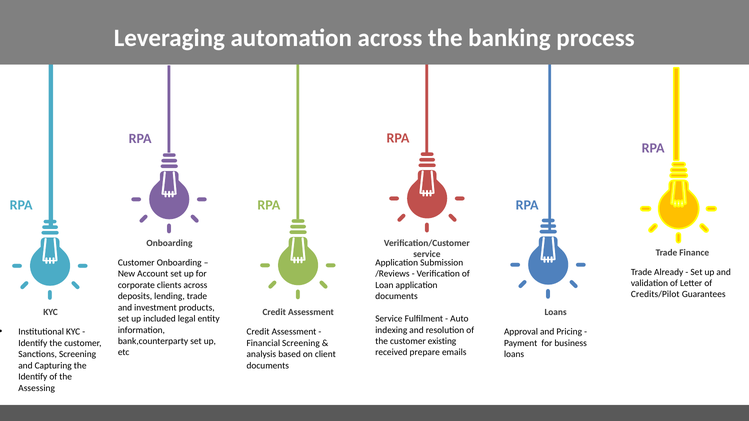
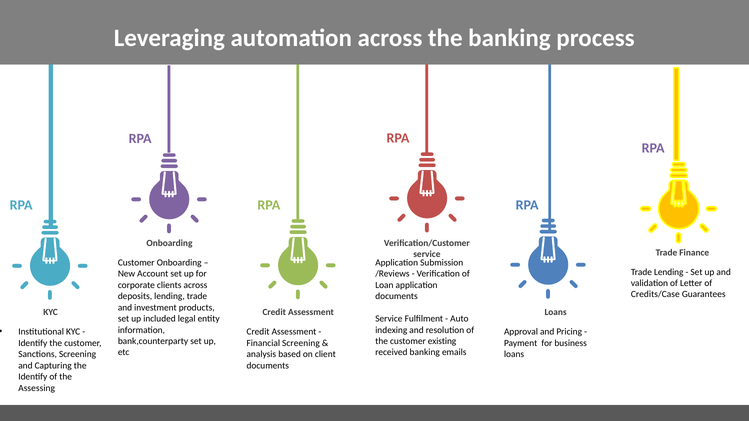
Trade Already: Already -> Lending (669, 272)
Credits/Pilot: Credits/Pilot -> Credits/Case (655, 295)
received prepare: prepare -> banking (425, 353)
